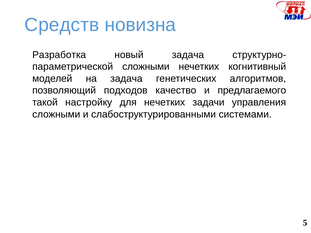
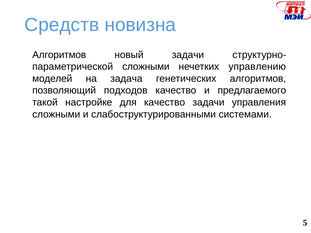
Разработка: Разработка -> Алгоритмов (59, 55)
новый задача: задача -> задачи (188, 55)
когнитивный: когнитивный -> управлению (257, 67)
настройку: настройку -> настройке (89, 102)
для нечетких: нечетких -> качество (165, 102)
